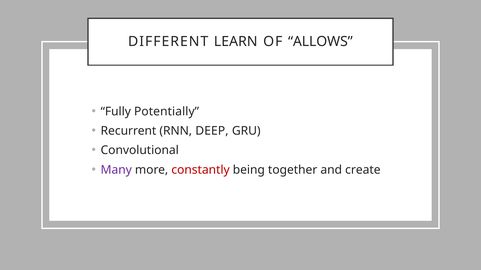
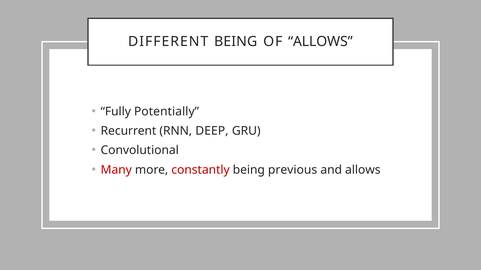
DIFFERENT LEARN: LEARN -> BEING (236, 42)
Many colour: purple -> red (116, 170)
together: together -> previous (293, 170)
and create: create -> allows (363, 170)
